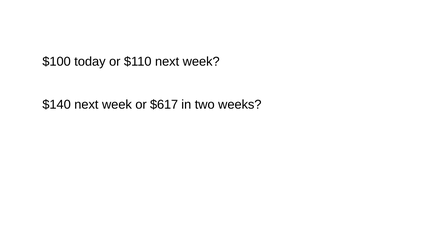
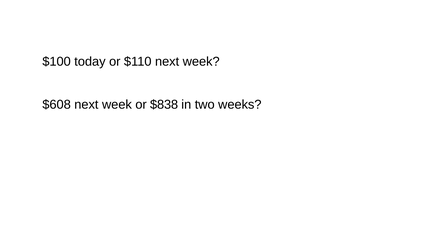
$140: $140 -> $608 (57, 105)
$617: $617 -> $838 (164, 105)
